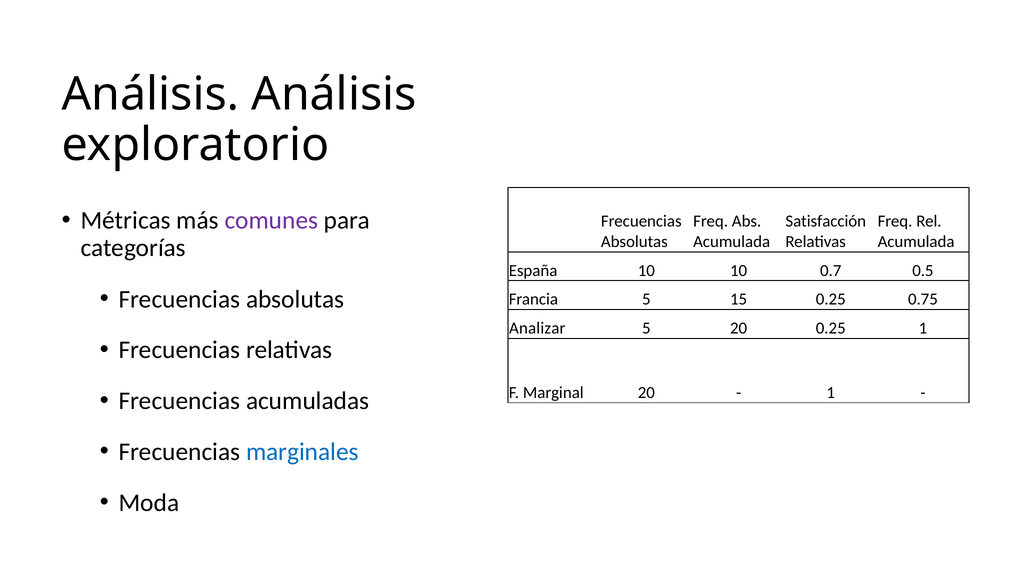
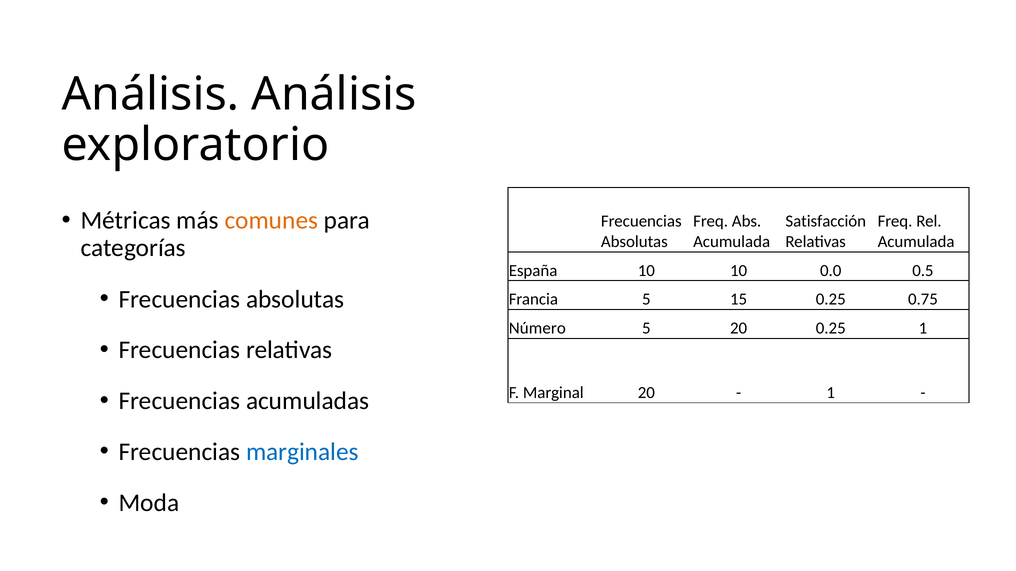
comunes colour: purple -> orange (271, 221)
0.7: 0.7 -> 0.0 (831, 271)
Analizar: Analizar -> Número (537, 328)
